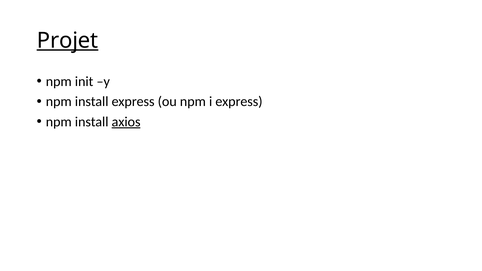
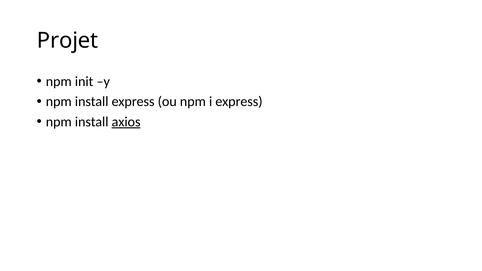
Projet underline: present -> none (68, 40)
